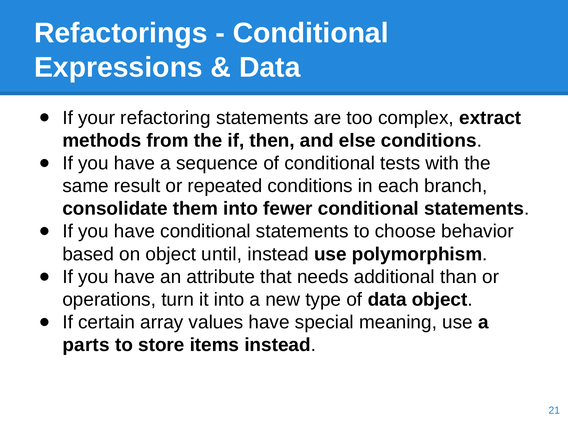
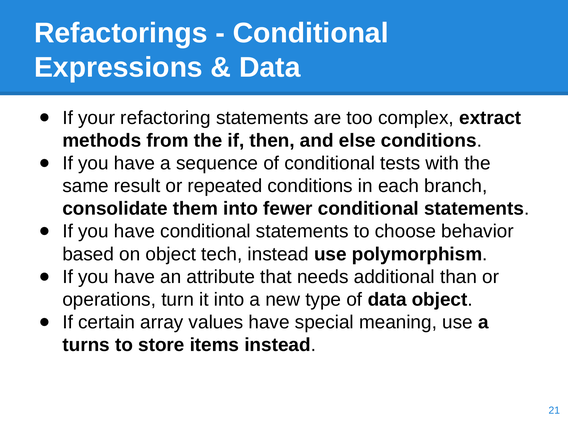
until: until -> tech (222, 254)
parts: parts -> turns (86, 345)
